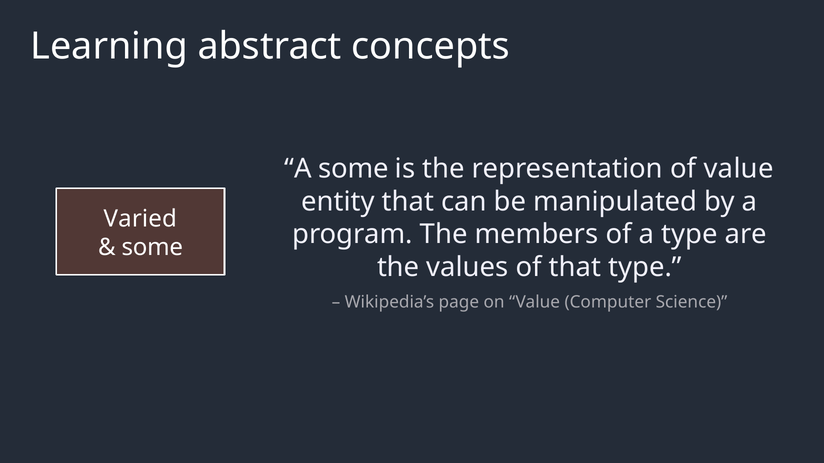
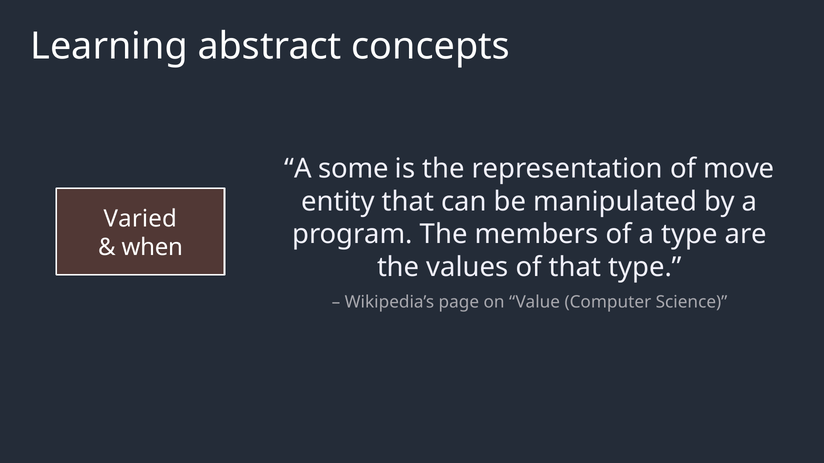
of value: value -> move (739, 169)
some: some -> when (152, 248)
